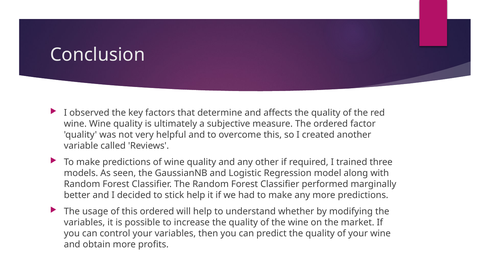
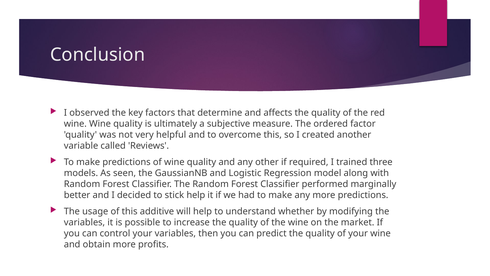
this ordered: ordered -> additive (157, 211)
